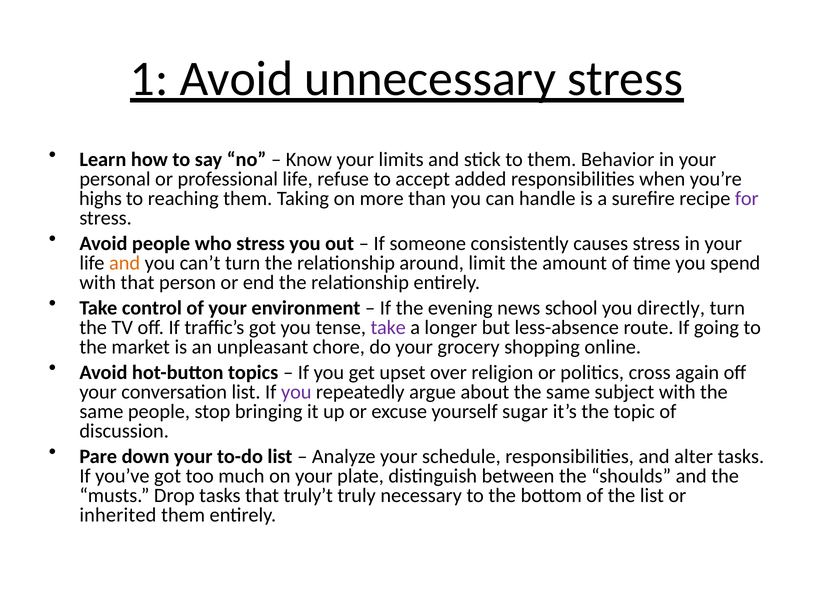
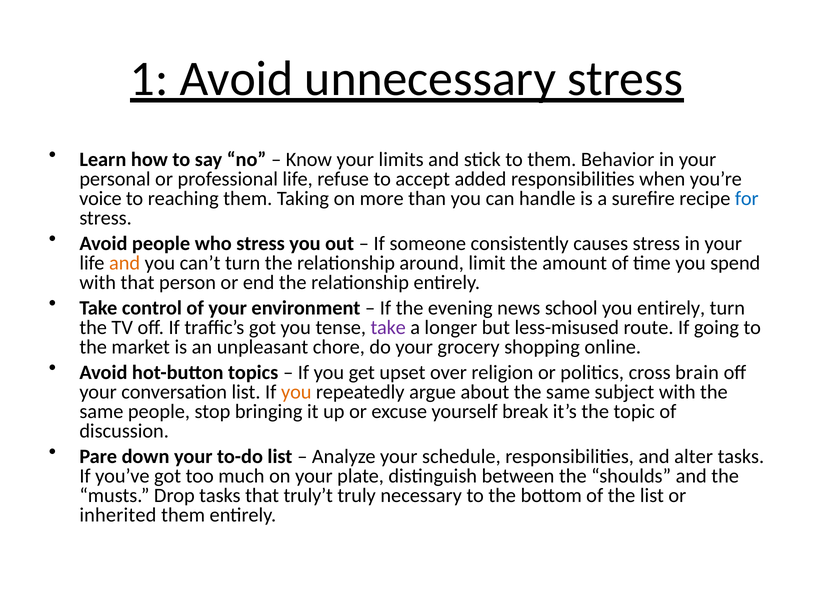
highs: highs -> voice (100, 198)
for colour: purple -> blue (747, 198)
you directly: directly -> entirely (671, 308)
less-absence: less-absence -> less-misused (567, 327)
again: again -> brain (697, 372)
you colour: purple -> orange (296, 392)
sugar: sugar -> break (525, 411)
